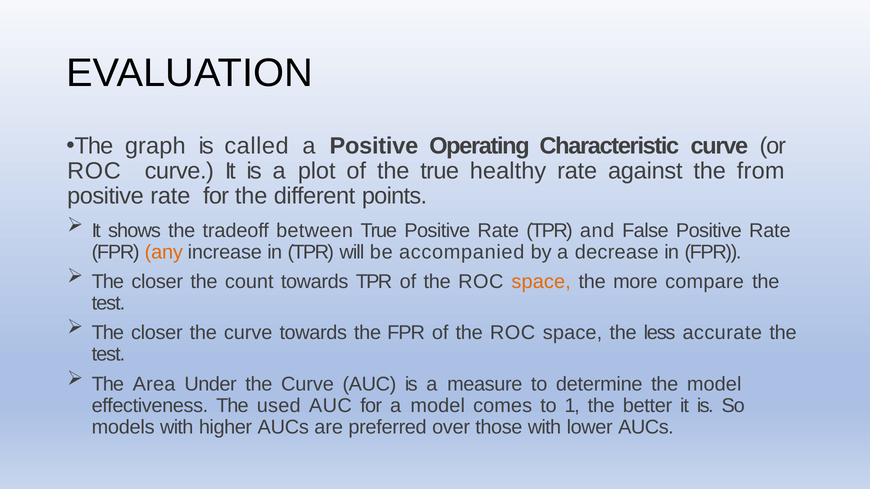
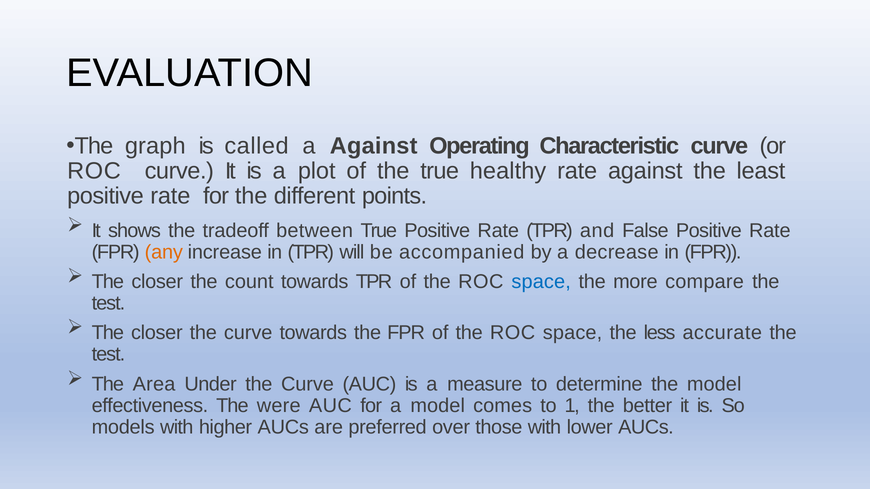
a Positive: Positive -> Against (374, 146)
from: from -> least (761, 171)
space colour: orange -> blue (541, 282)
used: used -> were (279, 406)
